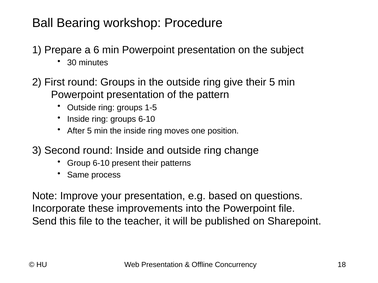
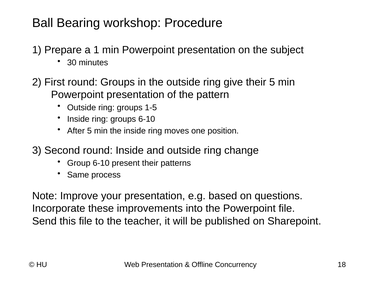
a 6: 6 -> 1 (96, 50)
